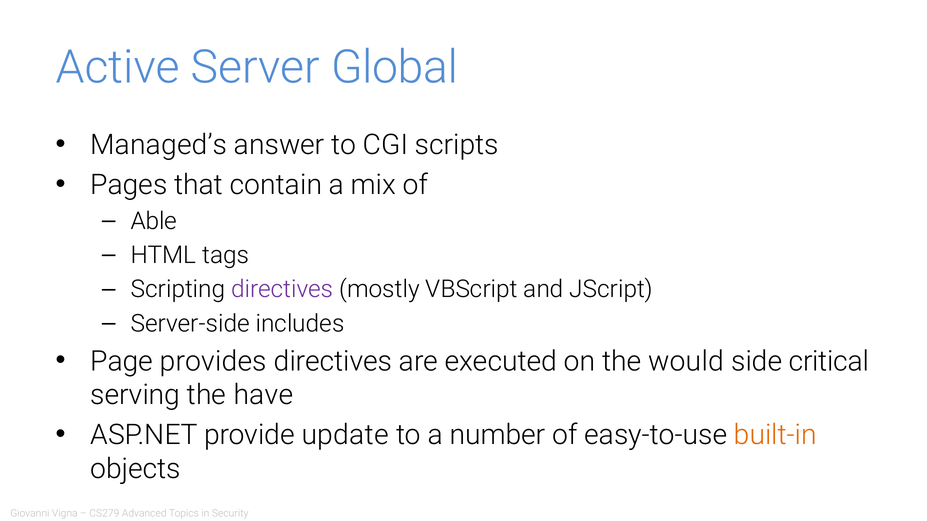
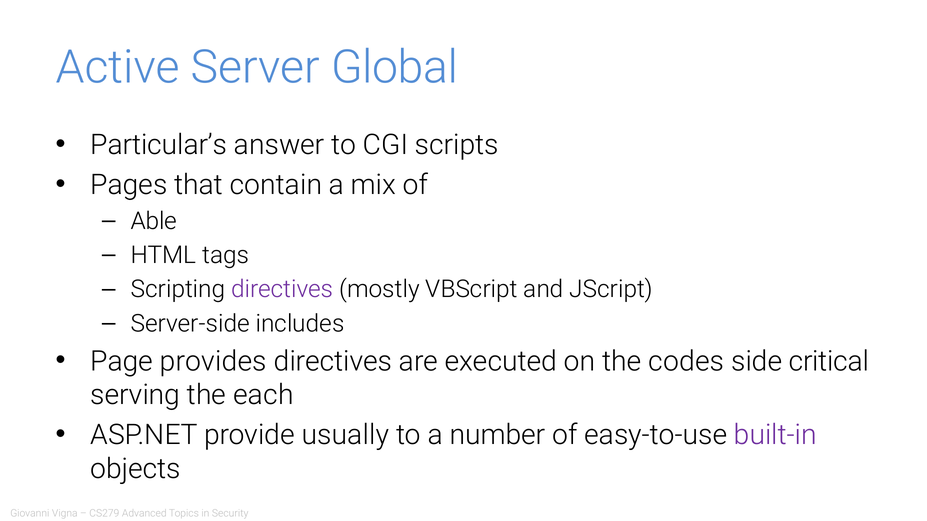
Managed’s: Managed’s -> Particular’s (159, 145)
would: would -> codes (686, 361)
have: have -> each (263, 395)
update: update -> usually (345, 435)
built-in colour: orange -> purple (775, 435)
